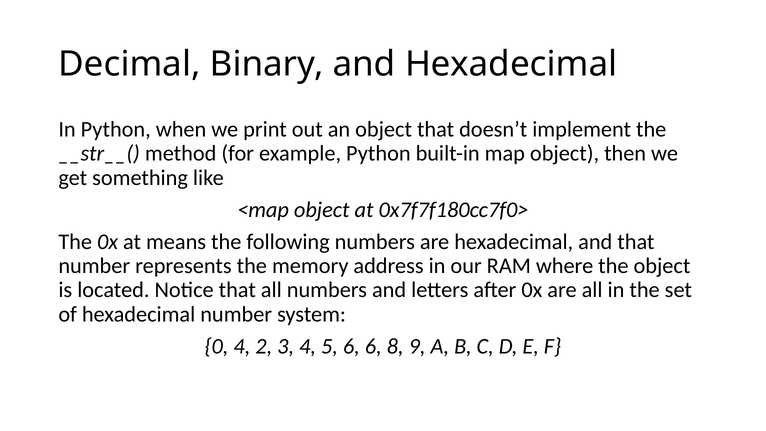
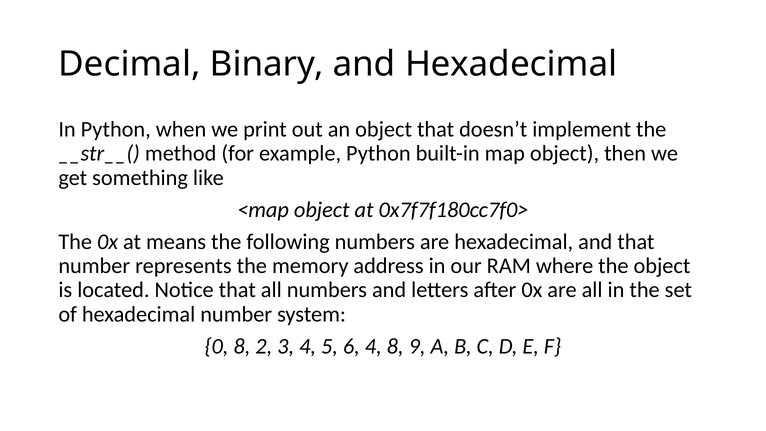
0 4: 4 -> 8 (242, 346)
6 6: 6 -> 4 (373, 346)
